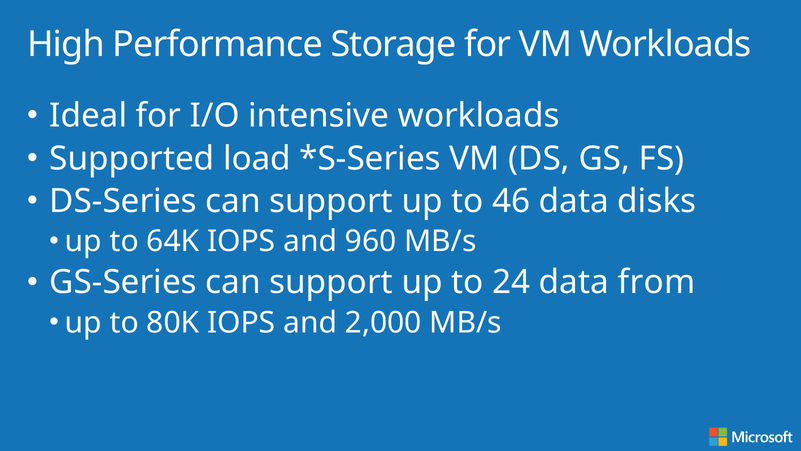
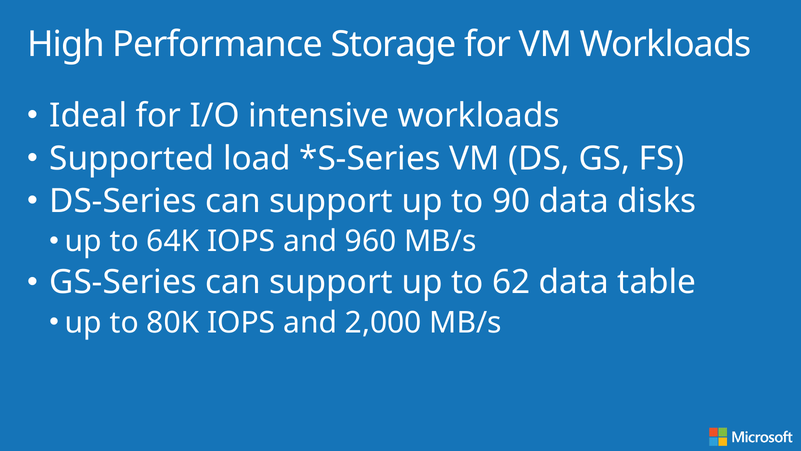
46: 46 -> 90 (511, 201)
24: 24 -> 62 (511, 282)
from: from -> table (657, 282)
